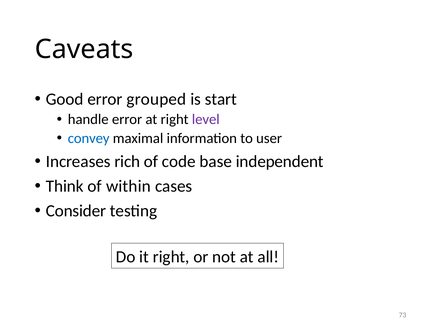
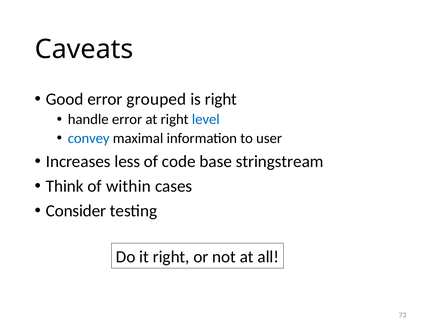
is start: start -> right (221, 99)
level colour: purple -> blue (206, 120)
rich: rich -> less (127, 162)
independent: independent -> stringstream (280, 162)
